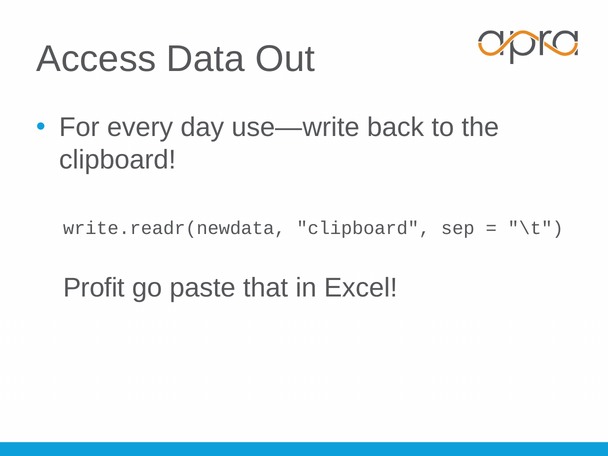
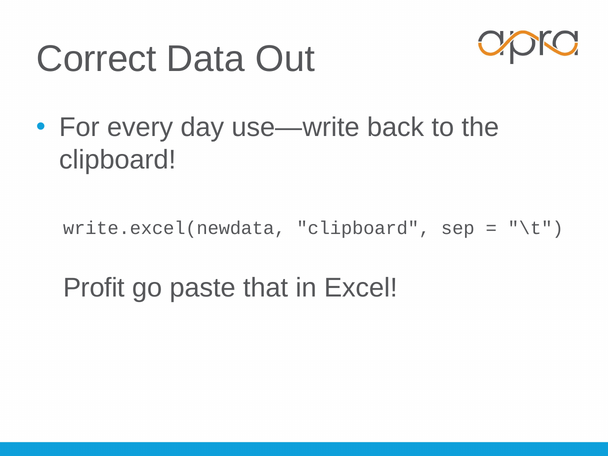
Access: Access -> Correct (96, 59)
write.readr(newdata: write.readr(newdata -> write.excel(newdata (174, 228)
